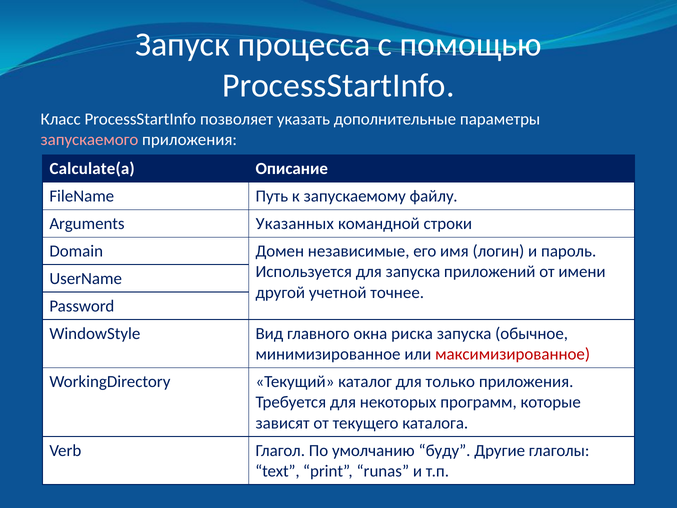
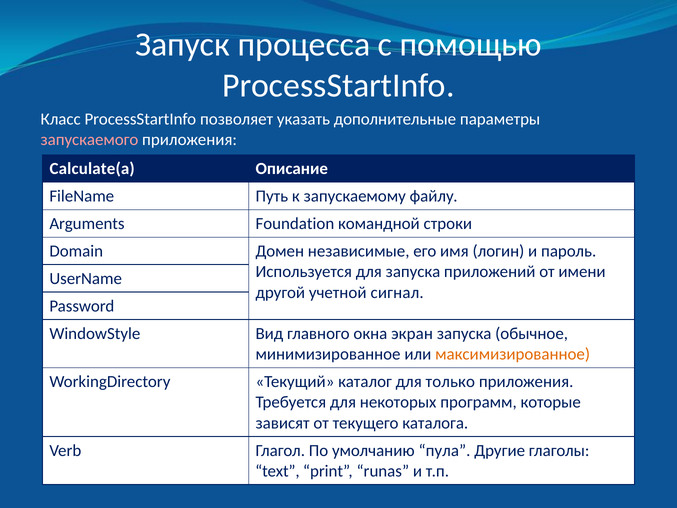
Указанных: Указанных -> Foundation (295, 224)
точнее: точнее -> сигнал (397, 292)
риска: риска -> экран (412, 333)
максимизированное colour: red -> orange (513, 354)
буду: буду -> пула (445, 450)
